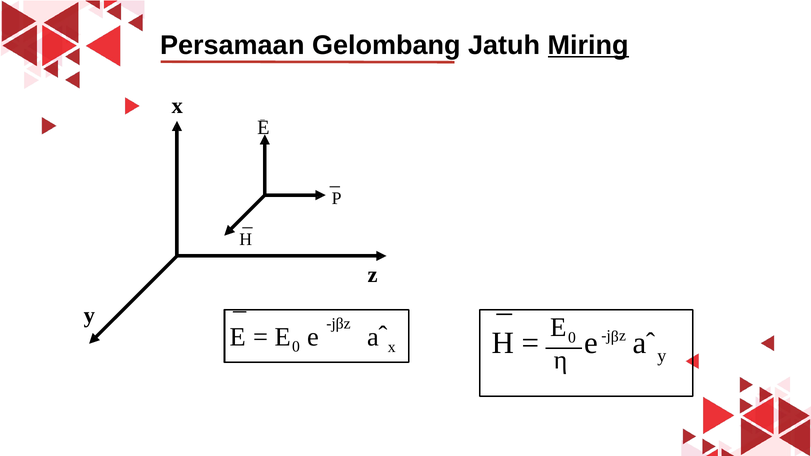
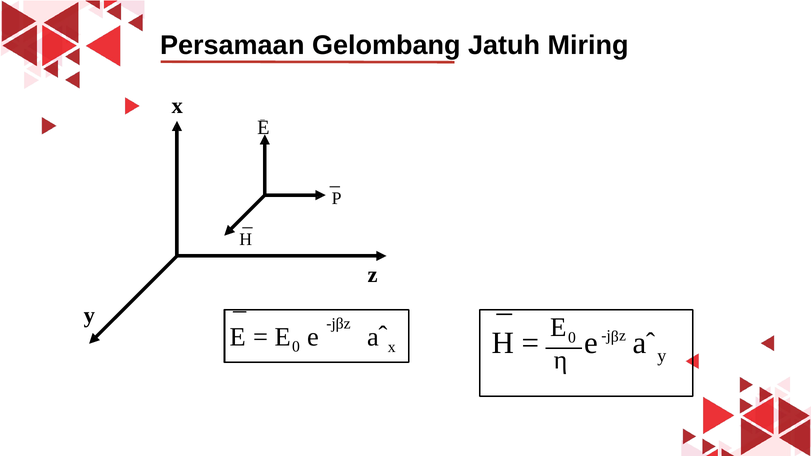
Miring underline: present -> none (588, 45)
